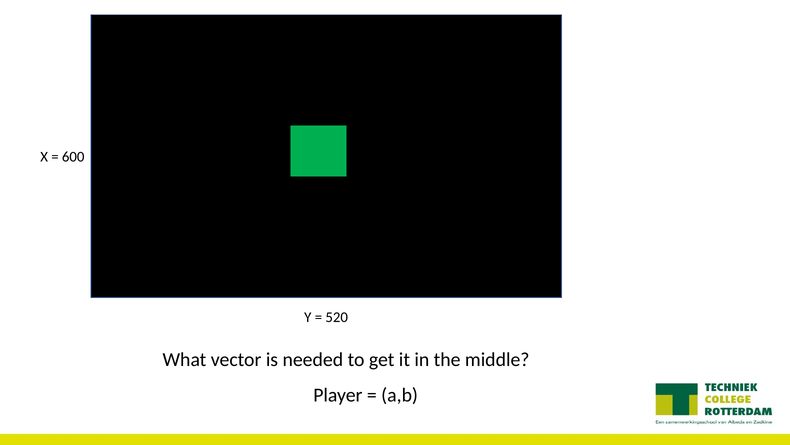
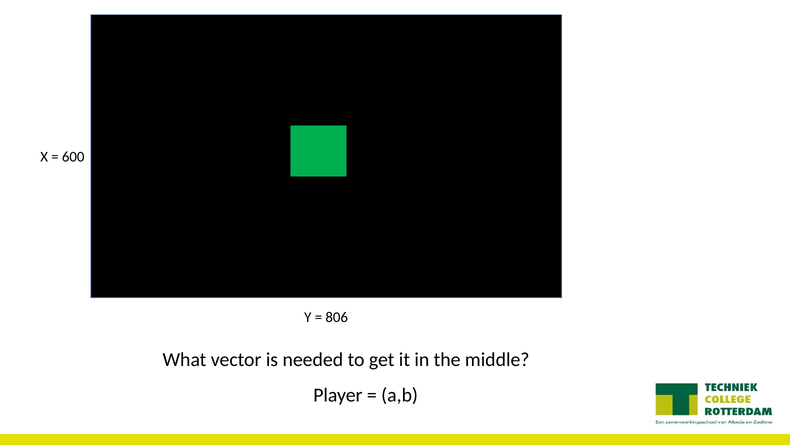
520: 520 -> 806 (337, 317)
